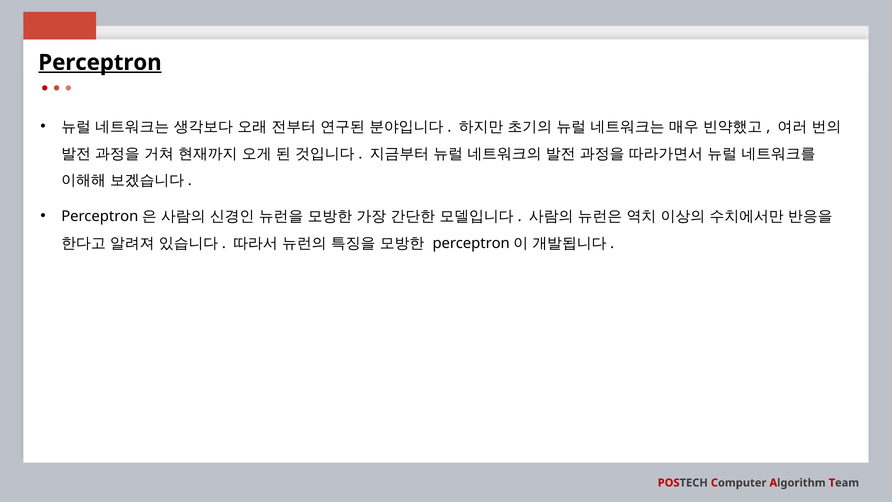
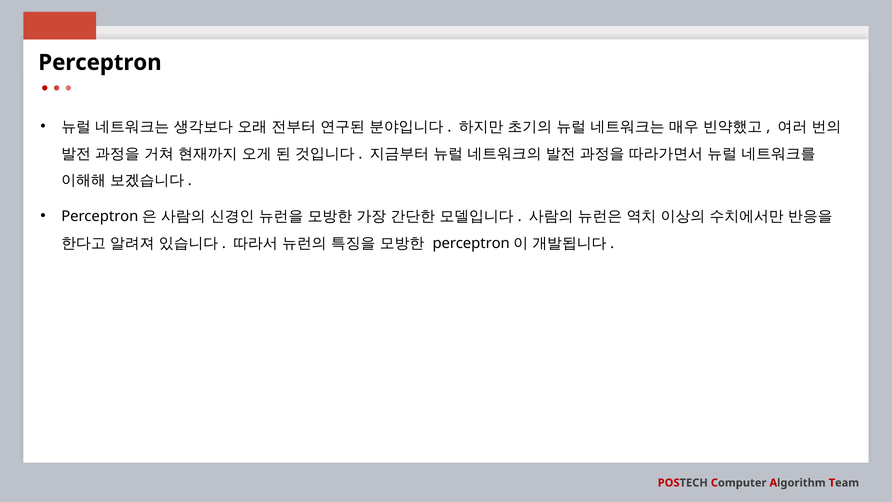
Perceptron underline: present -> none (100, 62)
